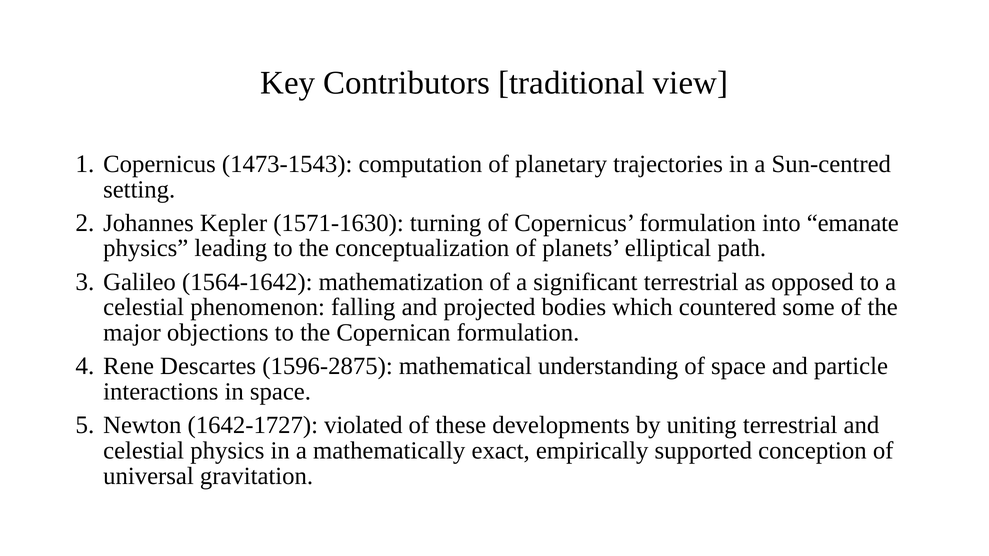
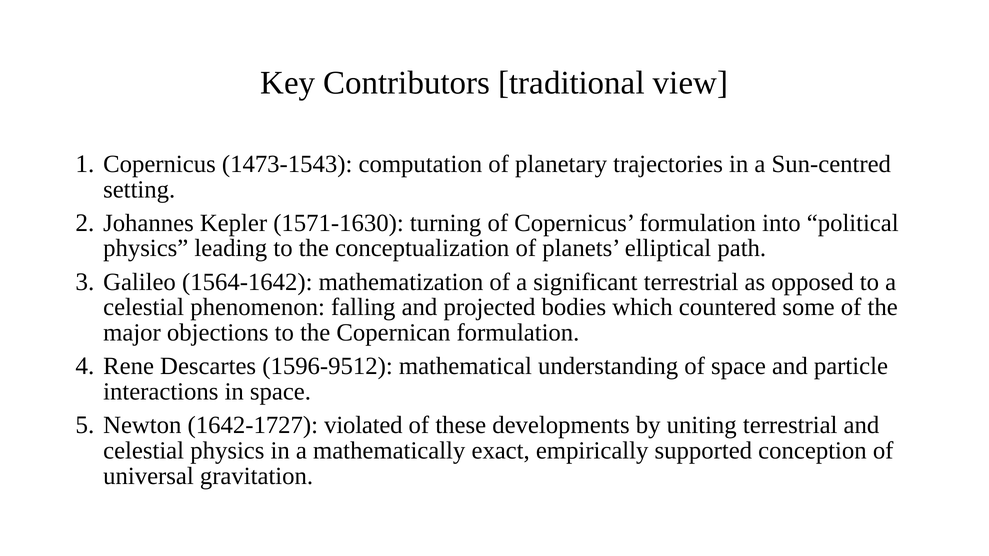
emanate: emanate -> political (853, 223)
1596-2875: 1596-2875 -> 1596-9512 (328, 366)
